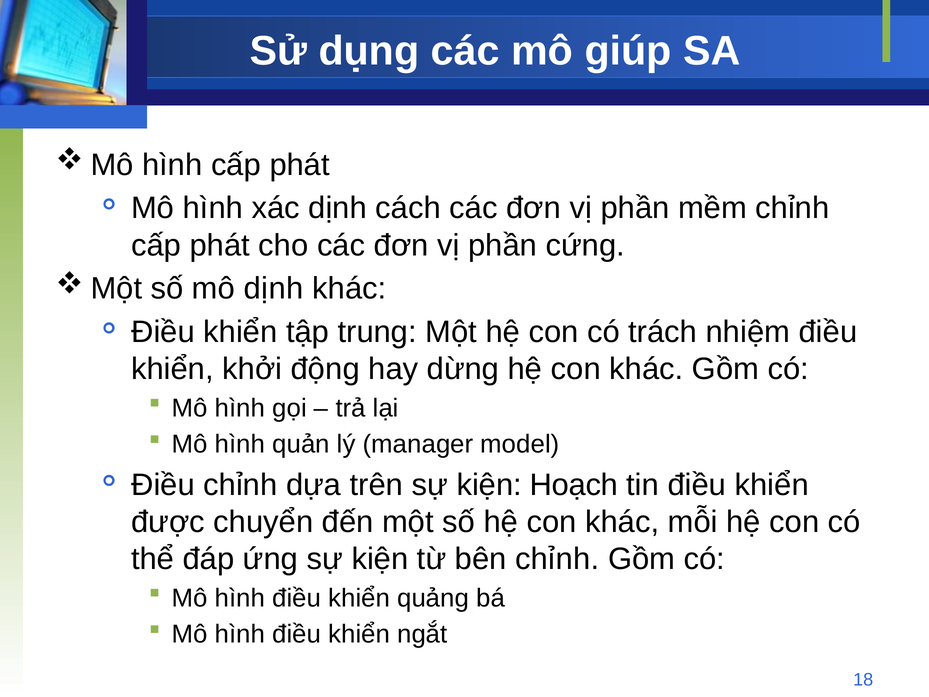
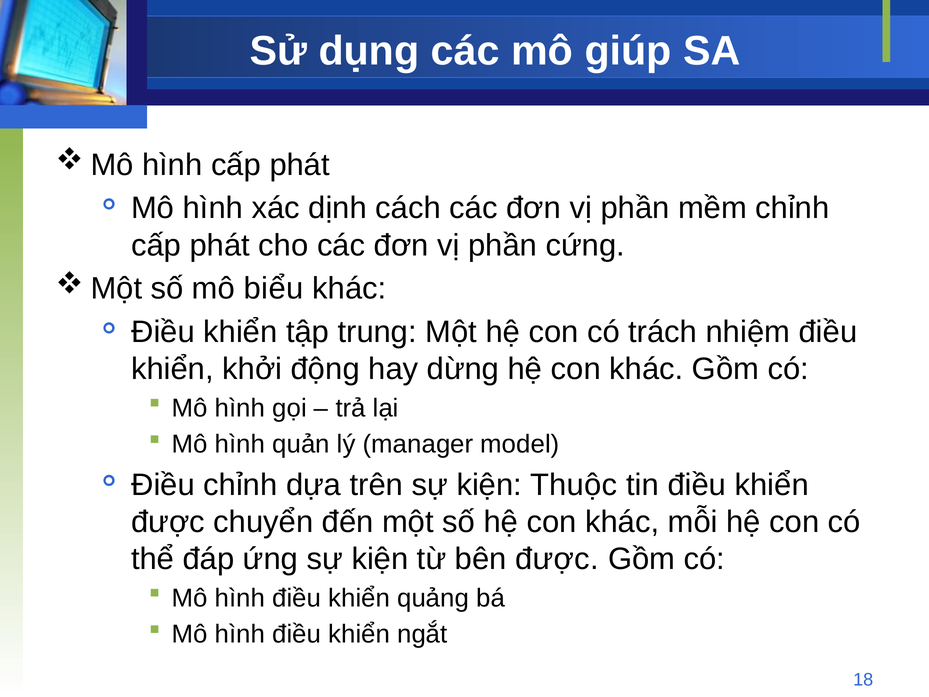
mô dịnh: dịnh -> biểu (274, 289)
Hoạch: Hoạch -> Thuộc (574, 485)
bên chỉnh: chỉnh -> được (557, 559)
